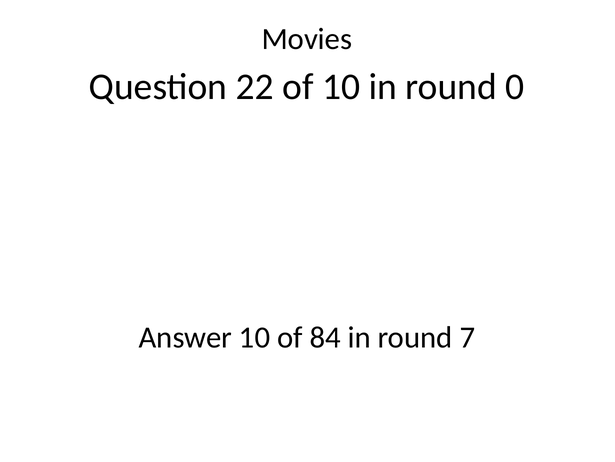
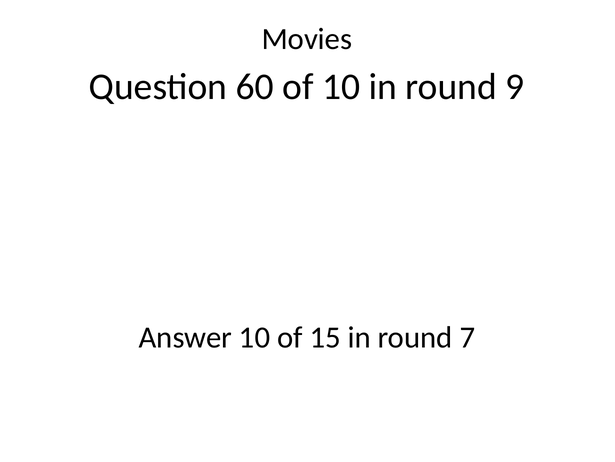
22: 22 -> 60 (255, 87)
0: 0 -> 9 (515, 87)
84: 84 -> 15 (325, 337)
